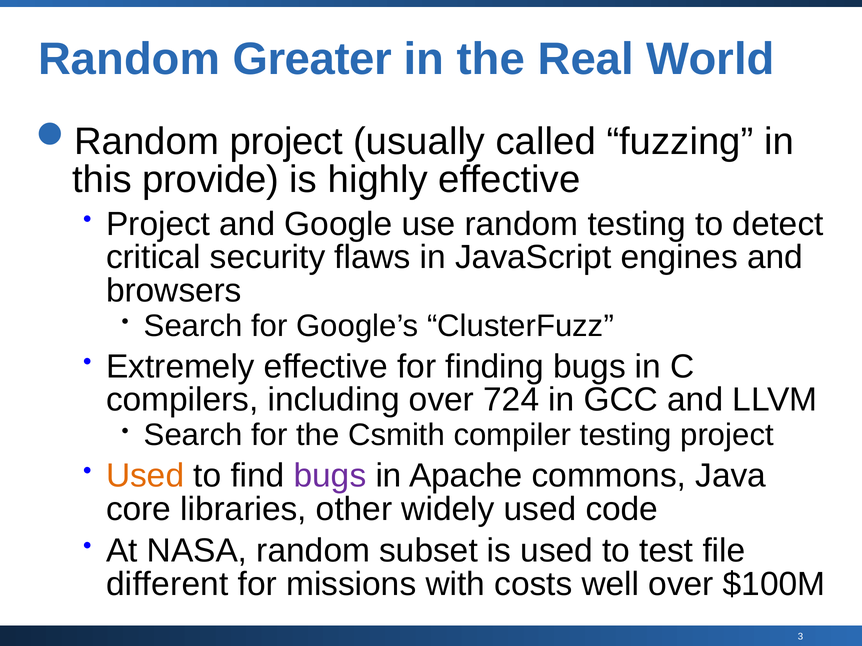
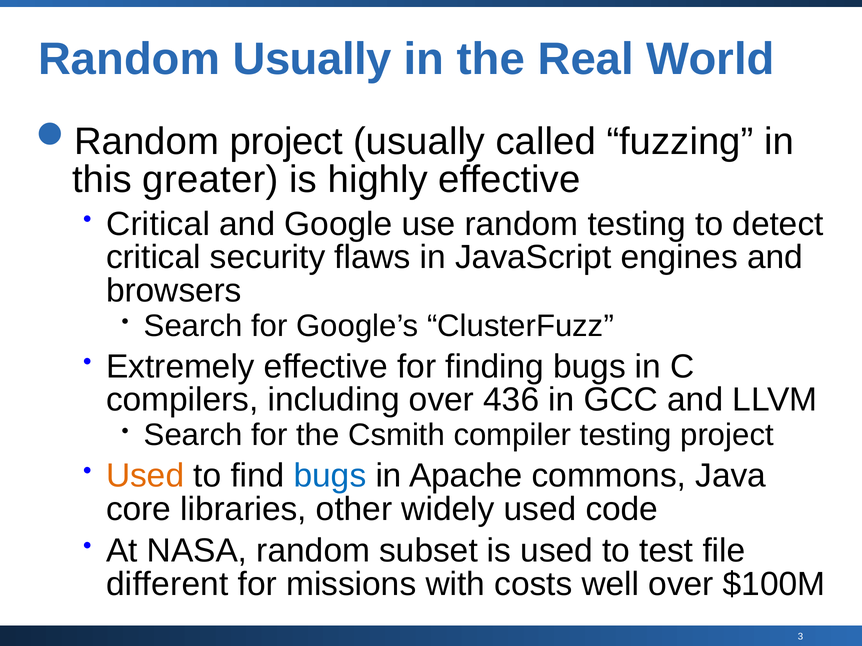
Random Greater: Greater -> Usually (312, 59)
provide: provide -> greater (210, 180)
Project: Project -> Critical (158, 224)
724: 724 -> 436 (511, 400)
bugs colour: purple -> blue (330, 476)
